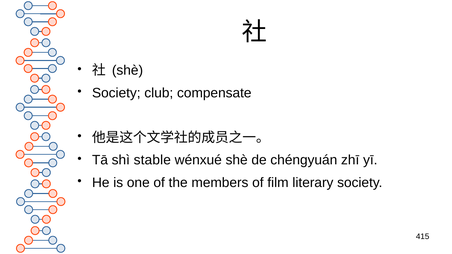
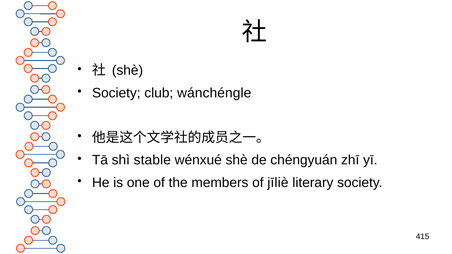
compensate: compensate -> wánchéngle (214, 93)
film: film -> jīliè (278, 183)
